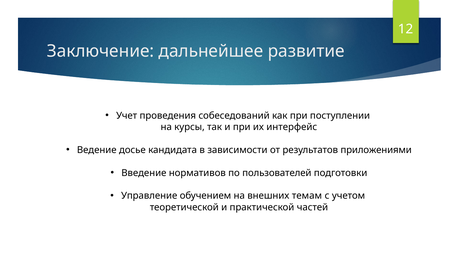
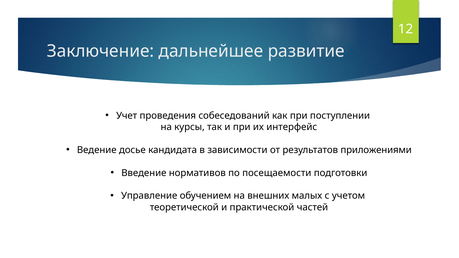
пользователей: пользователей -> посещаемости (277, 173)
темам: темам -> малых (307, 196)
